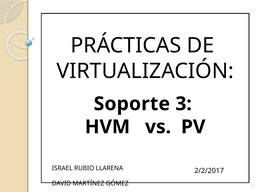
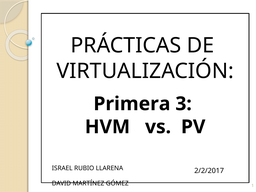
Soporte: Soporte -> Primera (132, 104)
